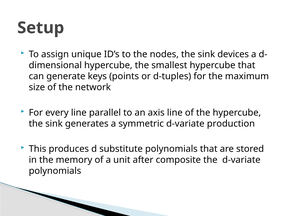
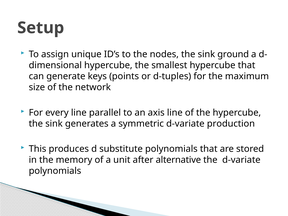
devices: devices -> ground (233, 54)
composite: composite -> alternative (178, 160)
